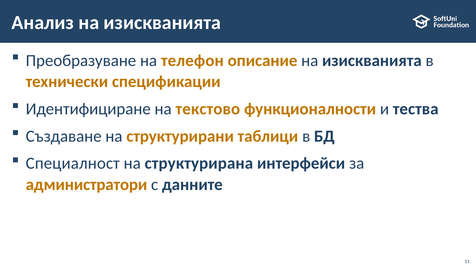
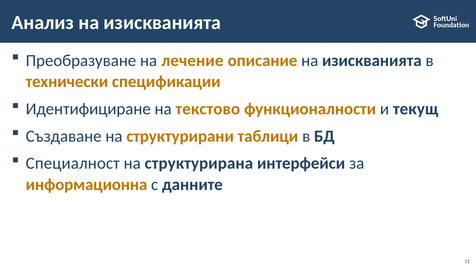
телефон: телефон -> лечение (192, 60)
тества: тества -> текущ (416, 109)
администратори: администратори -> информационна (86, 184)
